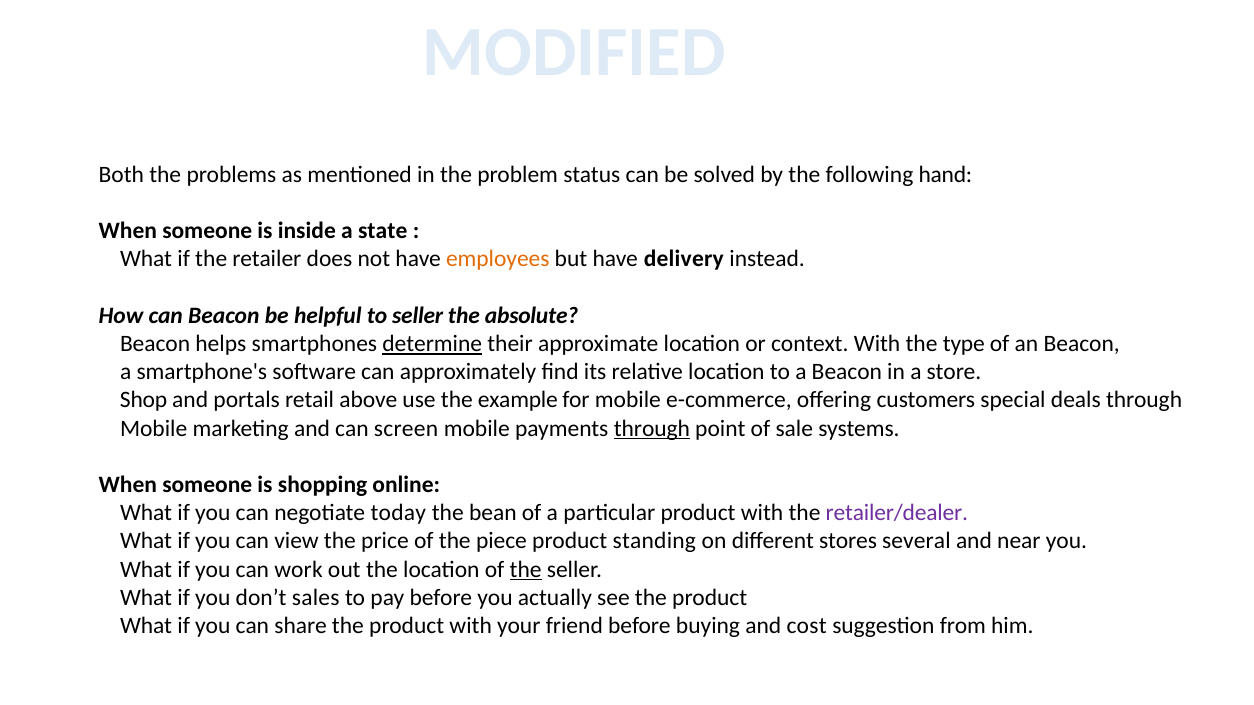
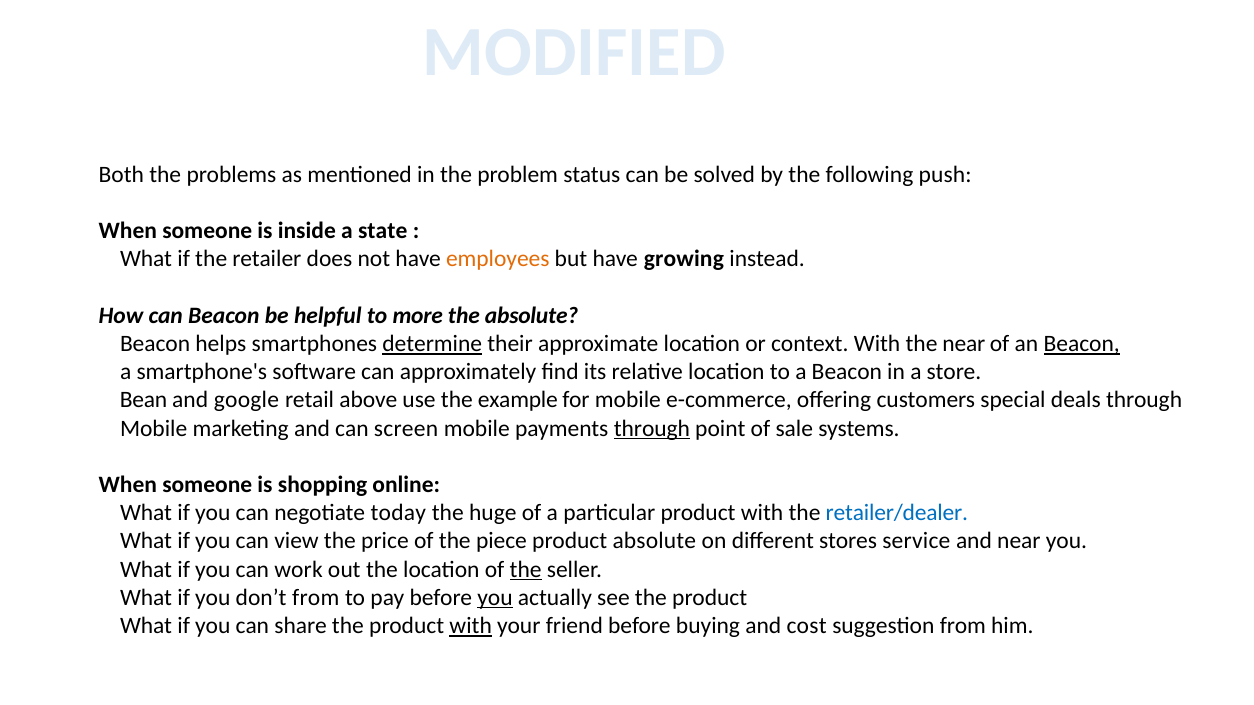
hand: hand -> push (945, 175)
delivery: delivery -> growing (684, 259)
to seller: seller -> more (418, 316)
the type: type -> near (964, 344)
Beacon underline: none -> present (1082, 344)
Shop: Shop -> Bean (144, 400)
portals: portals -> google (246, 400)
bean: bean -> huge (493, 513)
retailer/dealer colour: purple -> blue (897, 513)
product standing: standing -> absolute (654, 542)
several: several -> service (916, 542)
don’t sales: sales -> from (316, 598)
you underline: none -> present (495, 598)
with underline: none -> present (471, 626)
